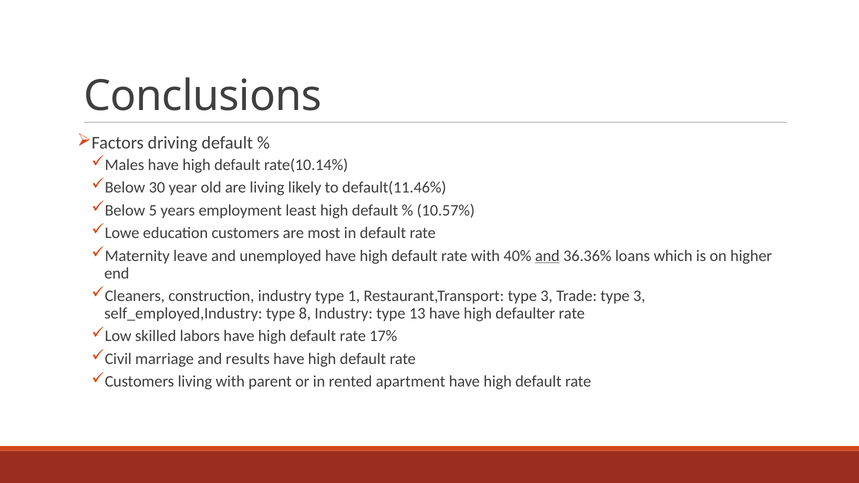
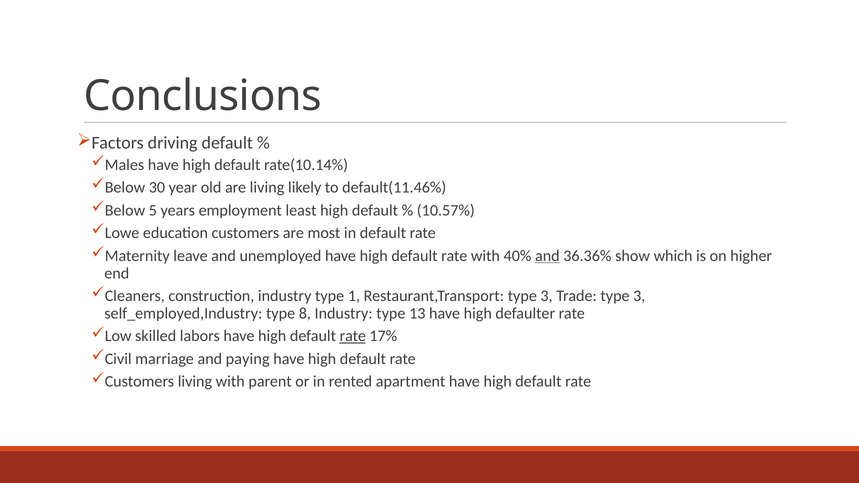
loans: loans -> show (633, 256)
rate underline: none -> present (353, 336)
results: results -> paying (248, 359)
